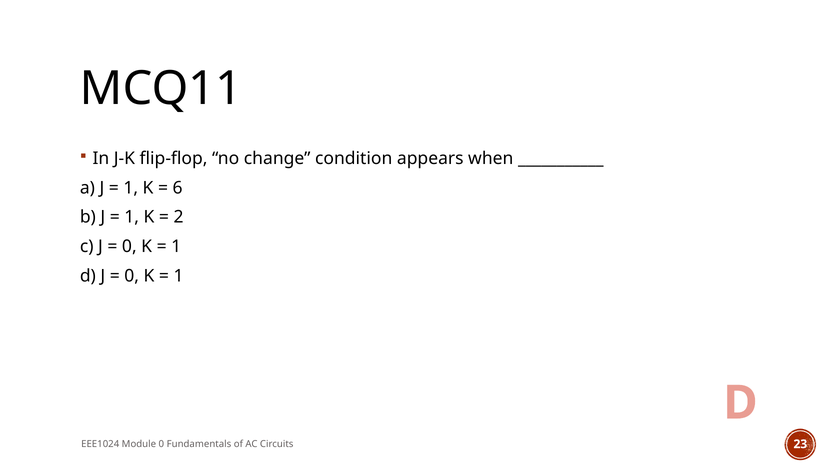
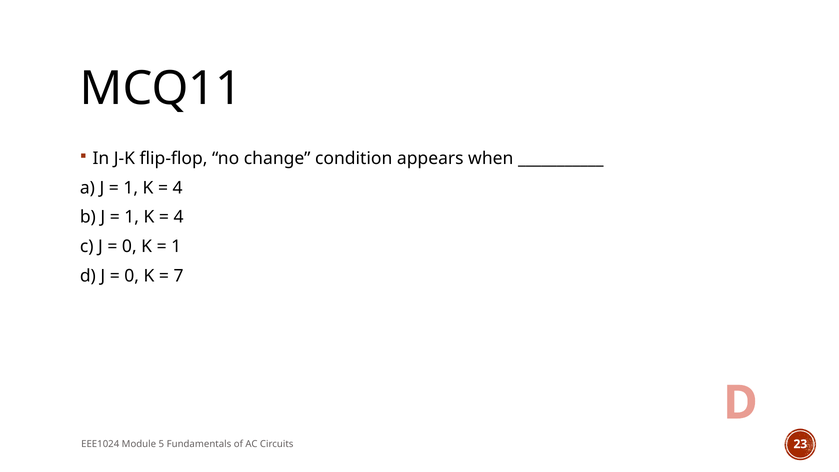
6: 6 -> 4 (178, 188)
2: 2 -> 4 (179, 217)
1: 1 -> 7 (179, 276)
Module 0: 0 -> 5 (161, 444)
